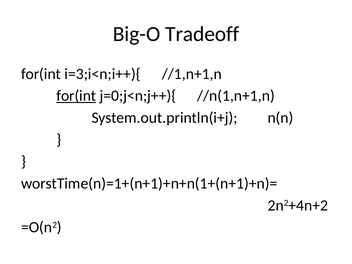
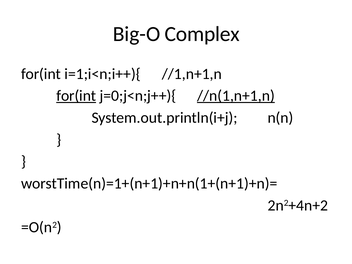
Tradeoff: Tradeoff -> Complex (202, 34)
i=3;i<n;i++){: i=3;i<n;i++){ -> i=1;i<n;i++){ (103, 74)
//n(1,n+1,n underline: none -> present (236, 96)
